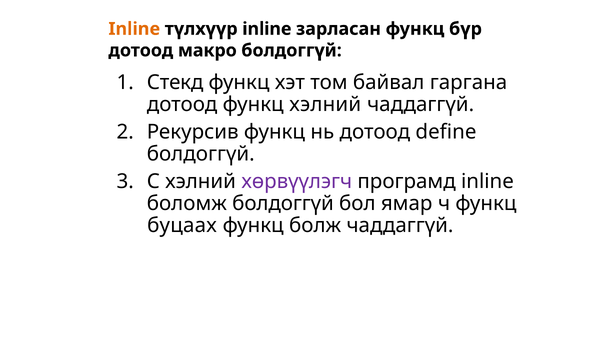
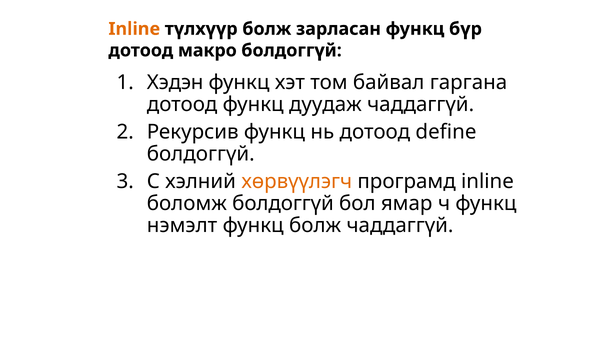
түлхүүр inline: inline -> болж (267, 29)
Стекд: Стекд -> Хэдэн (175, 83)
функц хэлний: хэлний -> дуудаж (325, 105)
хөрвүүлэгч colour: purple -> orange (297, 182)
буцаах: буцаах -> нэмэлт (182, 226)
